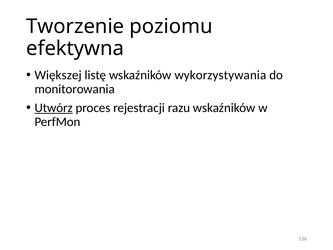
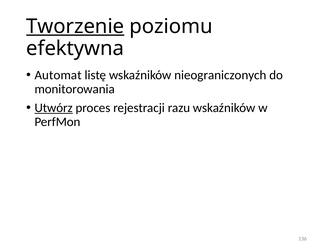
Tworzenie underline: none -> present (75, 26)
Większej: Większej -> Automat (58, 75)
wykorzystywania: wykorzystywania -> nieograniczonych (220, 75)
